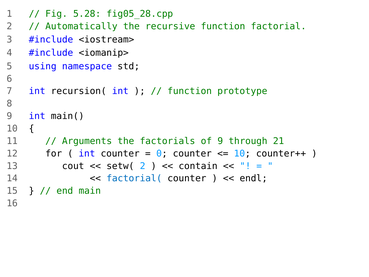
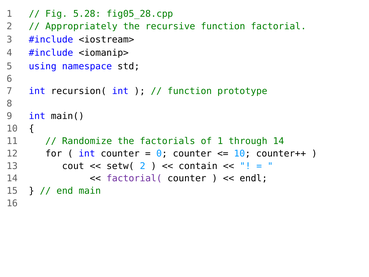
Automatically: Automatically -> Appropriately (81, 26)
Arguments: Arguments -> Randomize (87, 141)
of 9: 9 -> 1 (220, 141)
through 21: 21 -> 14 (279, 141)
factorial( colour: blue -> purple (134, 178)
